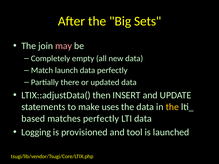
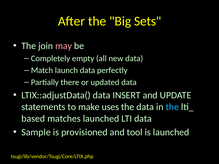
LTIX::adjustData( then: then -> data (102, 95)
the colour: yellow -> light blue (172, 107)
matches perfectly: perfectly -> launched (101, 119)
Logging: Logging -> Sample (36, 132)
